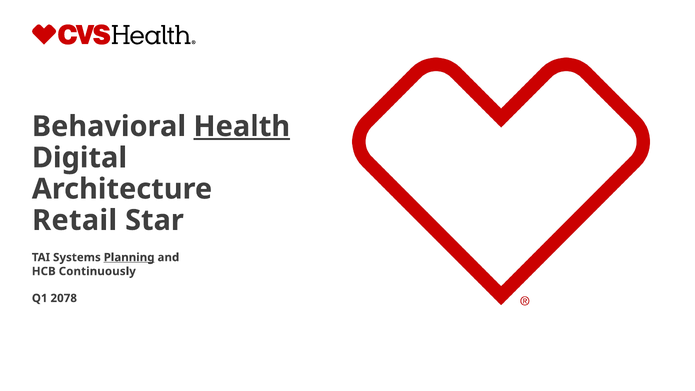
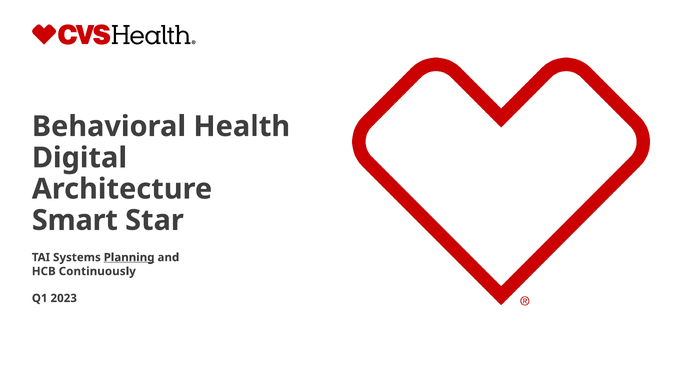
Health underline: present -> none (242, 126)
Retail: Retail -> Smart (75, 220)
2078: 2078 -> 2023 (64, 298)
